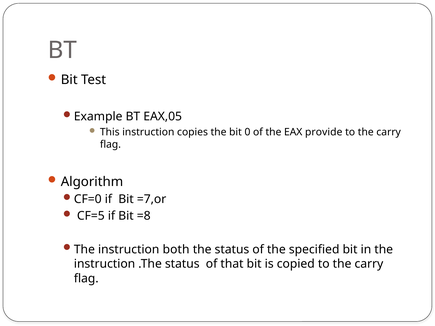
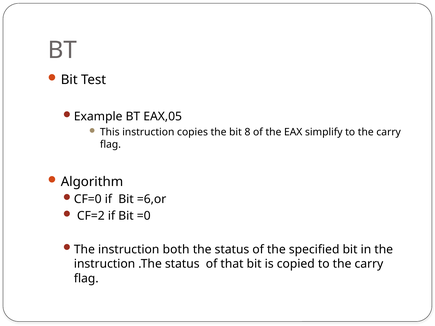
0: 0 -> 8 (247, 132)
provide: provide -> simplify (324, 132)
=7,or: =7,or -> =6,or (152, 199)
CF=5: CF=5 -> CF=2 (91, 216)
=8: =8 -> =0 (144, 216)
